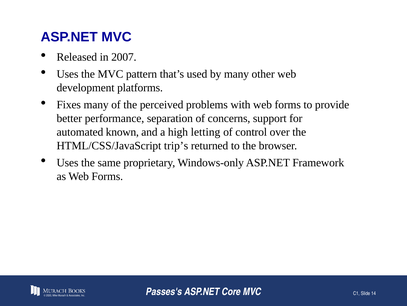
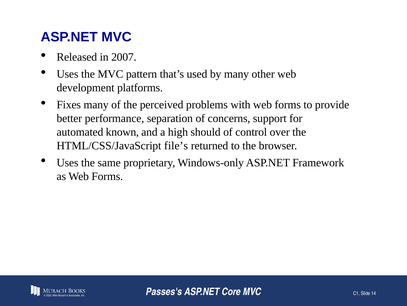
letting: letting -> should (206, 132)
trip’s: trip’s -> file’s (176, 145)
